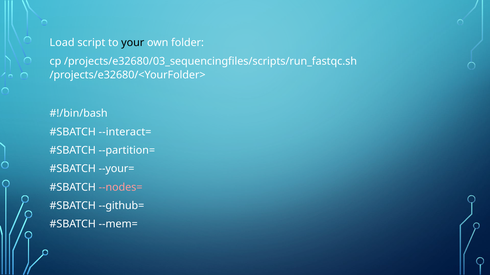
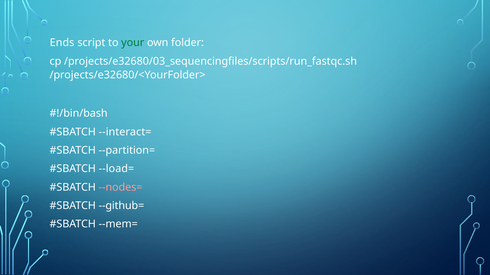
Load: Load -> Ends (62, 43)
your colour: black -> green (133, 43)
--your=: --your= -> --load= (116, 169)
